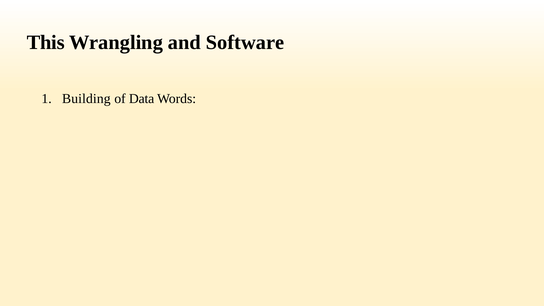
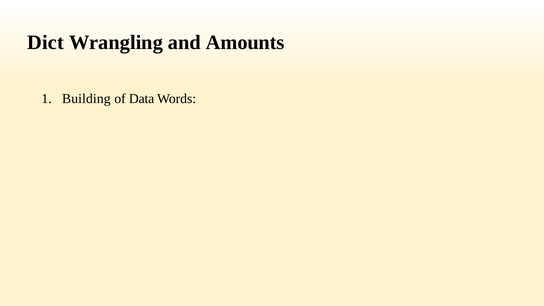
This: This -> Dict (46, 42)
Software: Software -> Amounts (245, 42)
